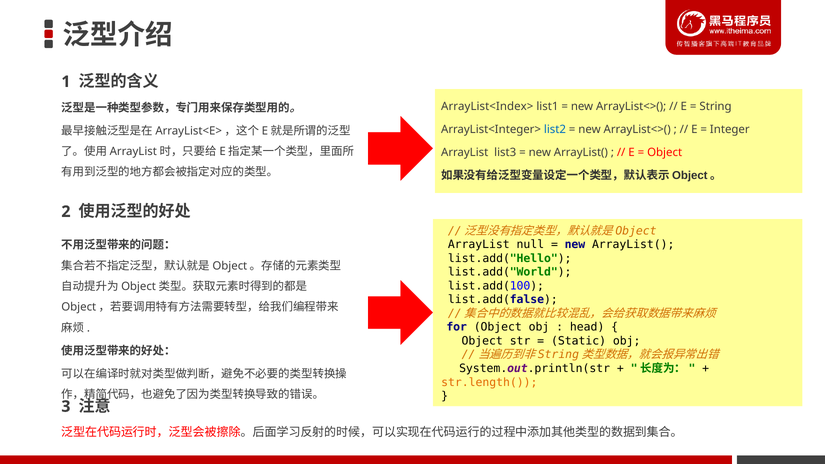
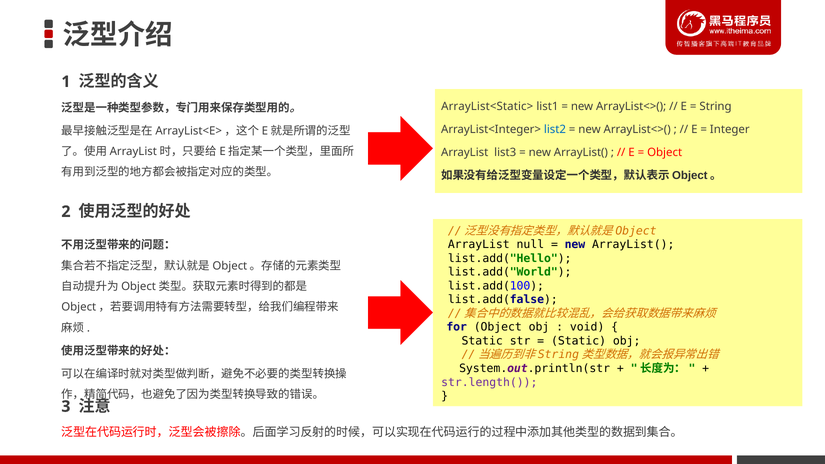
ArrayList<Index>: ArrayList<Index> -> ArrayList<Static> (487, 107)
head: head -> void (587, 327)
Object: Object -> Static (482, 341)
str.length( colour: orange -> purple (489, 382)
